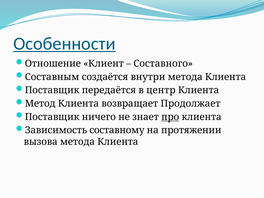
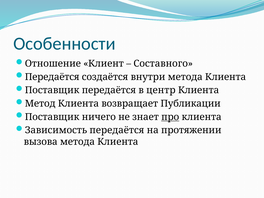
Особенности underline: present -> none (64, 44)
Составным: Составным -> Передаётся (52, 77)
Продолжает: Продолжает -> Публикации (191, 104)
Зависимость составному: составному -> передаётся (117, 130)
